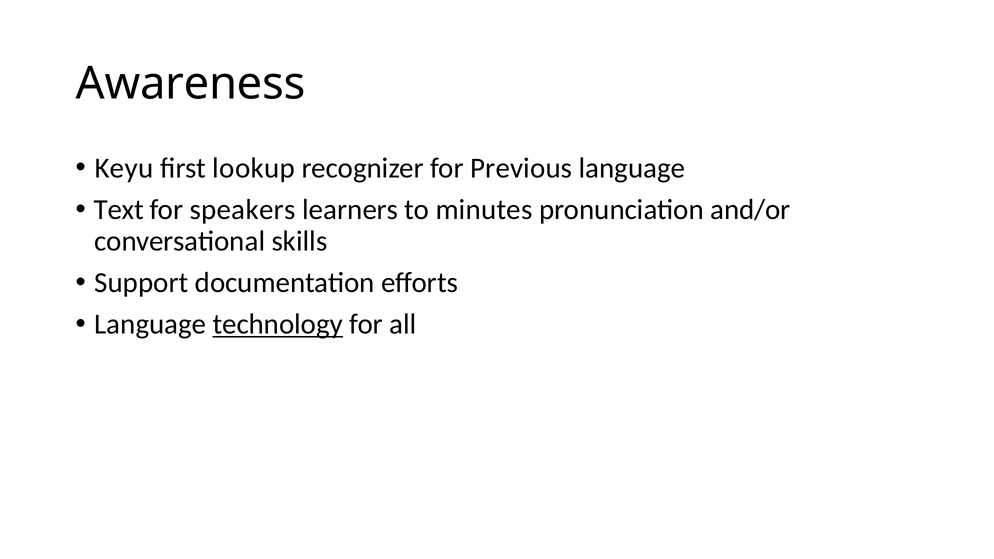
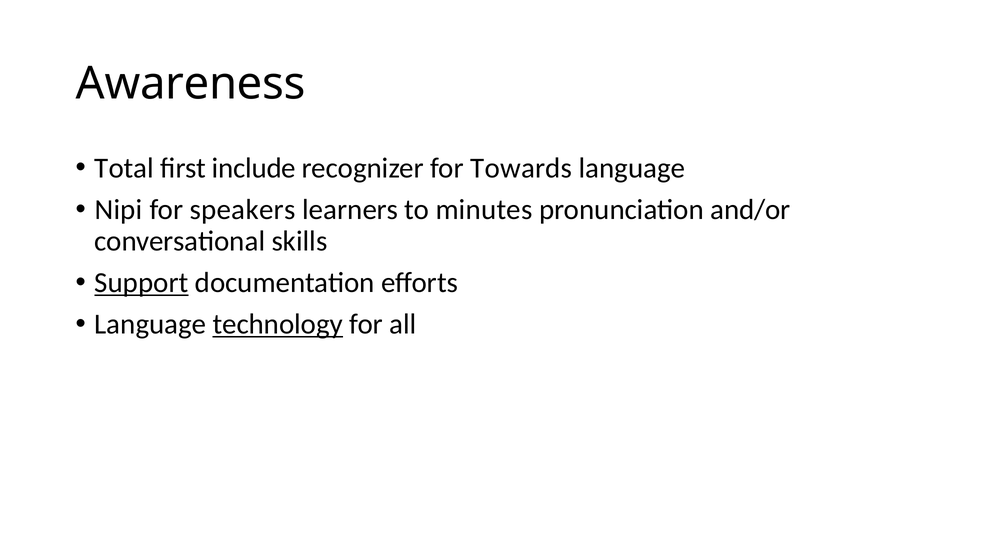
Keyu: Keyu -> Total (124, 168)
lookup: lookup -> include (254, 168)
Previous: Previous -> Towards (521, 168)
Text: Text -> Nipi (119, 210)
Support underline: none -> present (141, 283)
